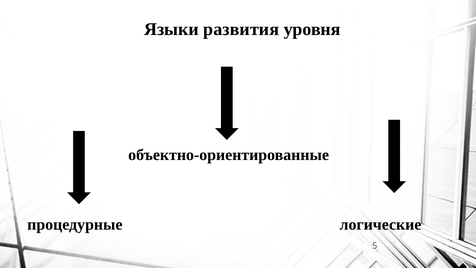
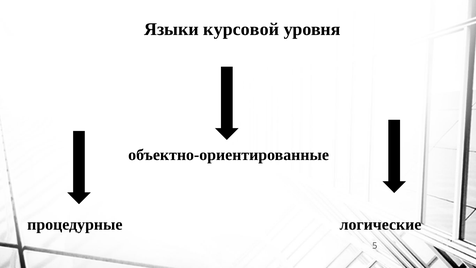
развития: развития -> курсовой (241, 29)
